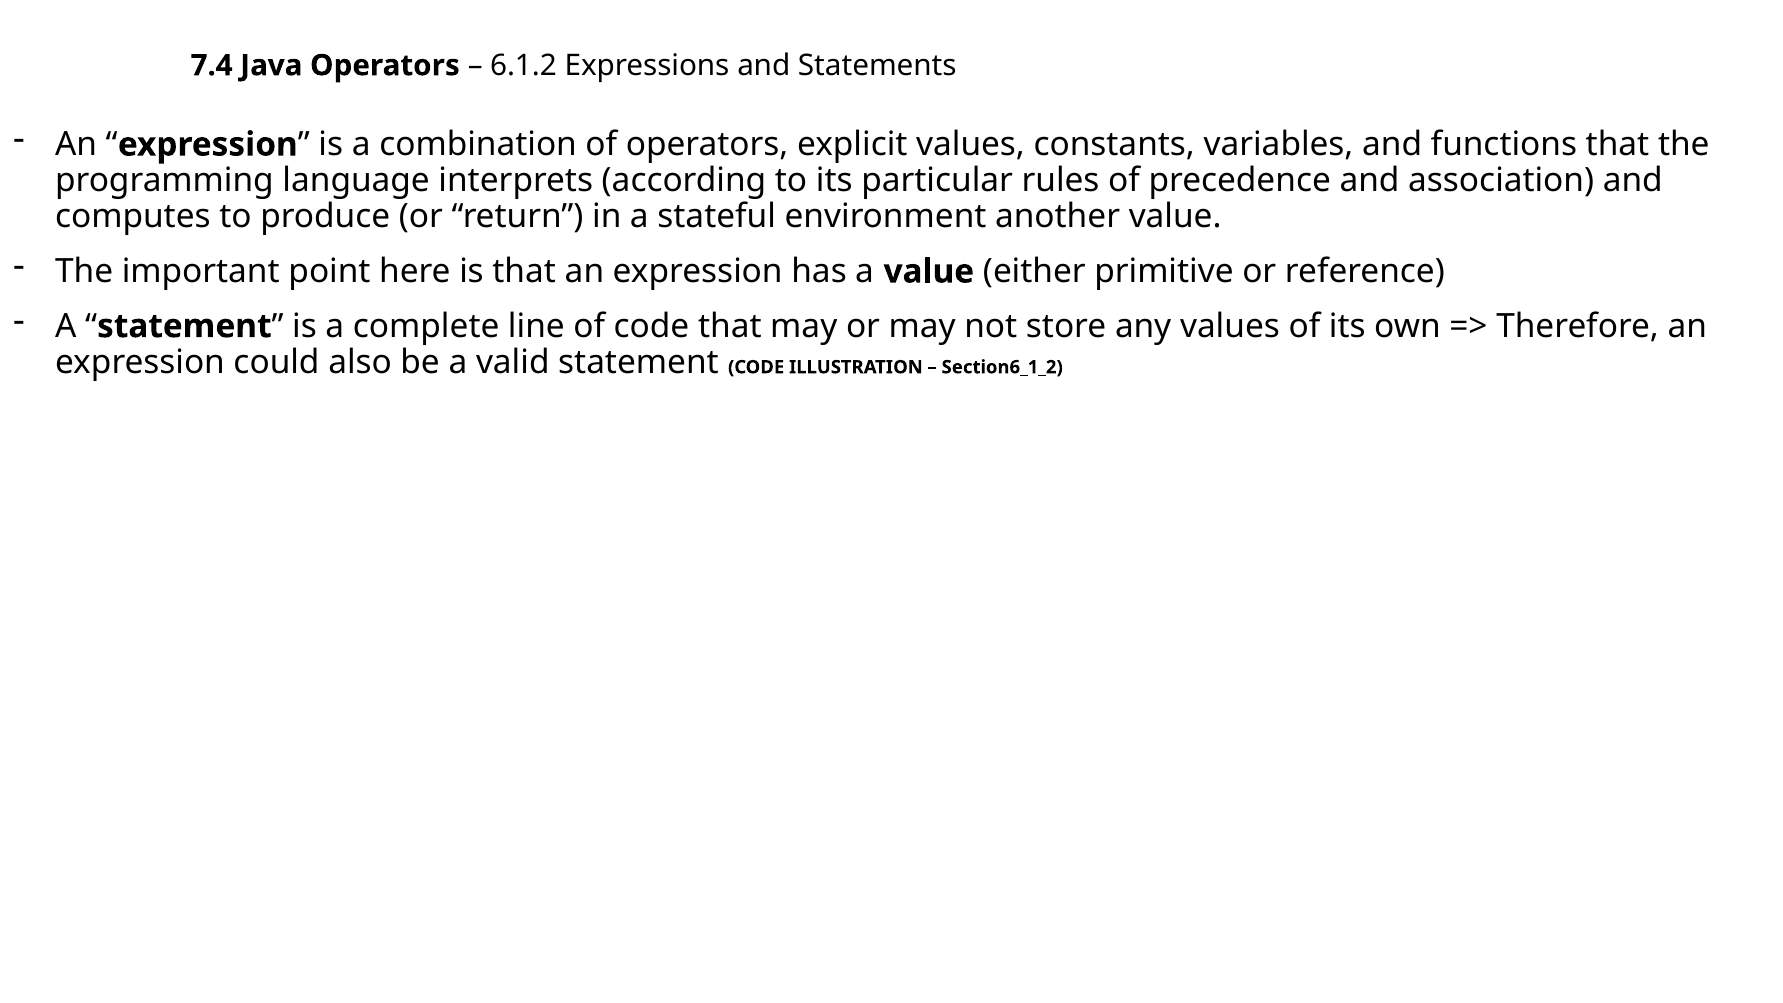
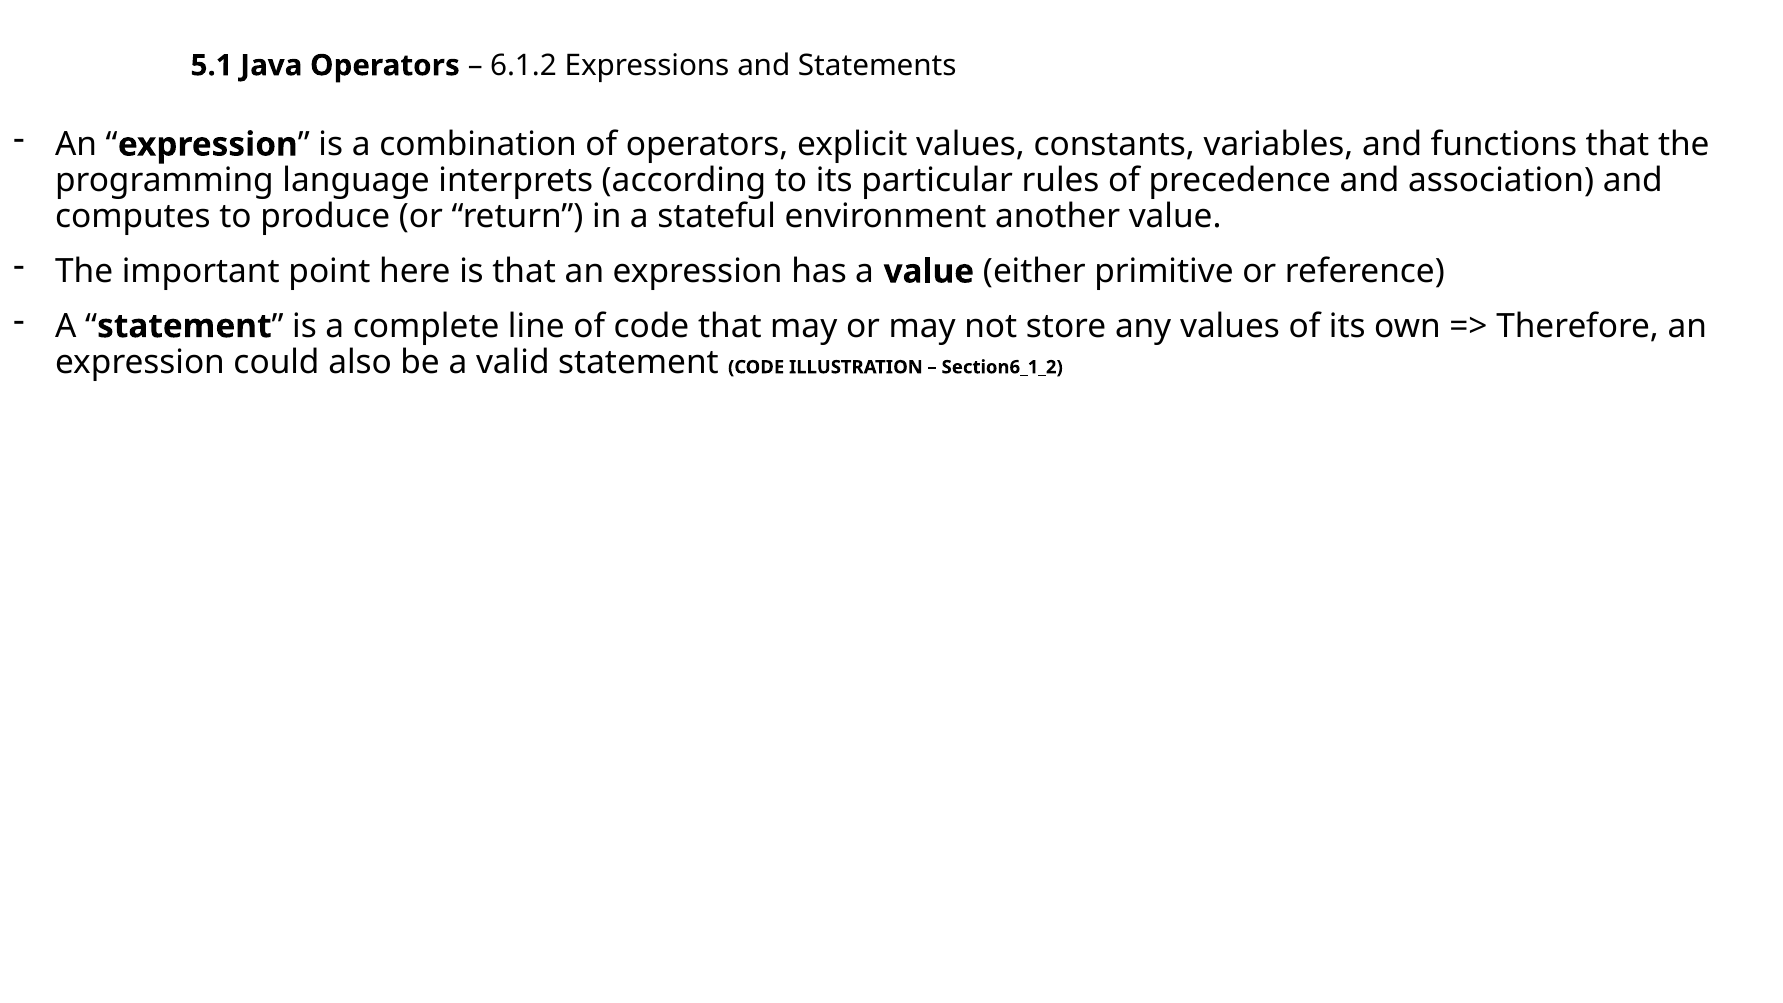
7.4: 7.4 -> 5.1 (212, 65)
